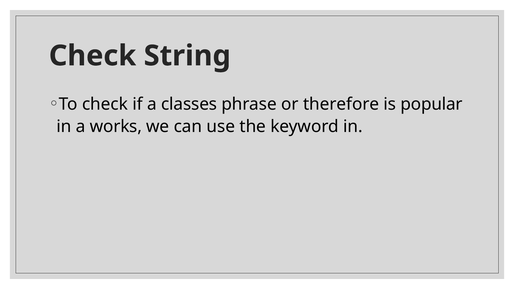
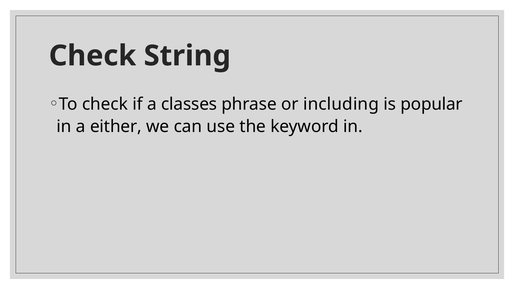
therefore: therefore -> including (341, 104)
works: works -> either (116, 127)
